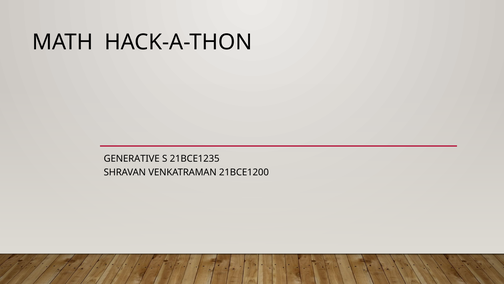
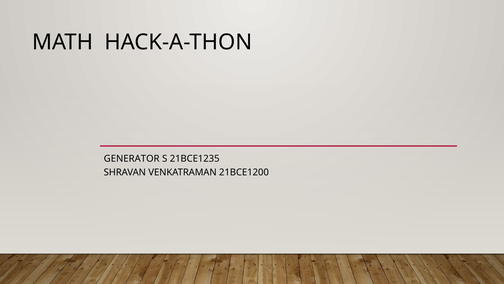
GENERATIVE: GENERATIVE -> GENERATOR (132, 158)
